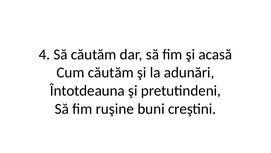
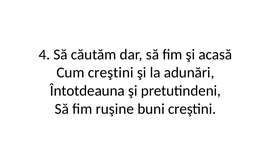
Cum căutăm: căutăm -> creştini (111, 72)
